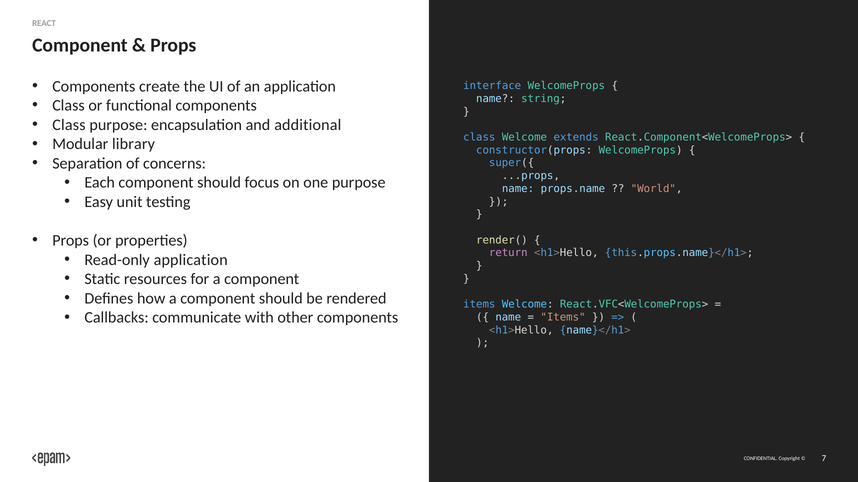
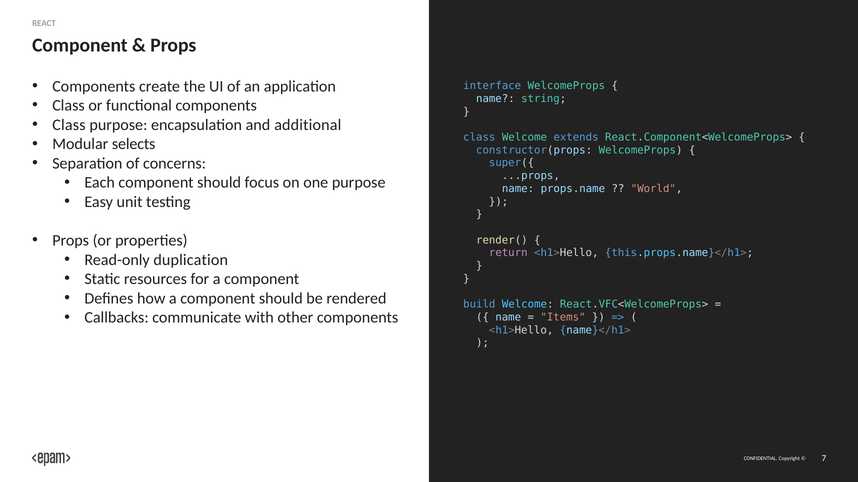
library: library -> selects (134, 144)
Read-only application: application -> duplication (191, 260)
items: items -> build (479, 305)
